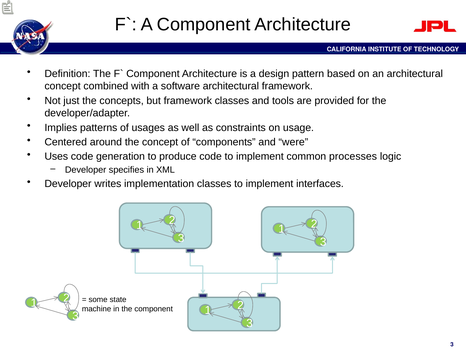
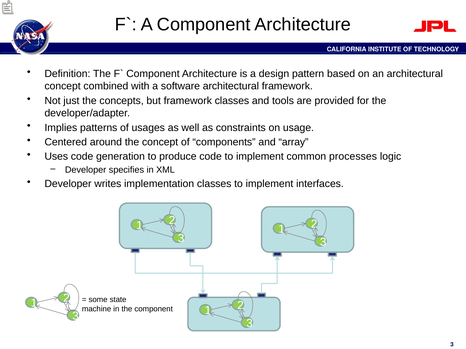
were: were -> array (293, 142)
